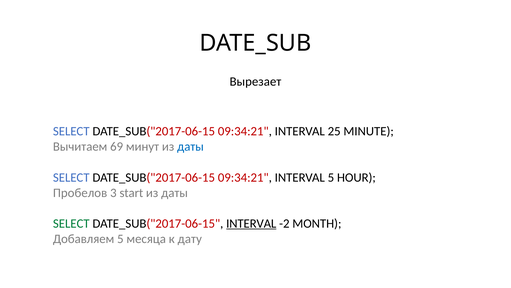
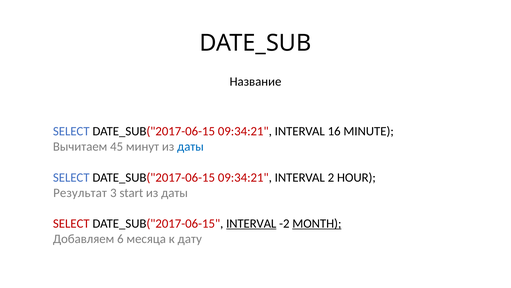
Вырезает: Вырезает -> Название (255, 81)
25: 25 -> 16 (334, 131)
69: 69 -> 45 (117, 146)
INTERVAL 5: 5 -> 2 (331, 177)
Пробелов: Пробелов -> Результат (80, 192)
SELECT colour: green -> red (71, 223)
MONTH underline: none -> present (317, 223)
Добавляем 5: 5 -> 6 (120, 238)
